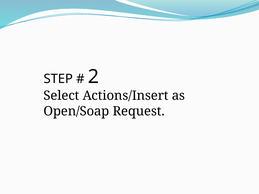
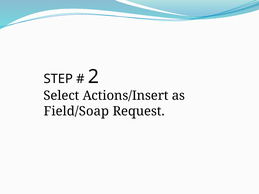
Open/Soap: Open/Soap -> Field/Soap (76, 111)
